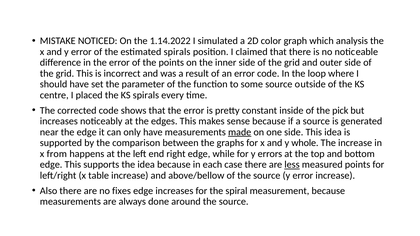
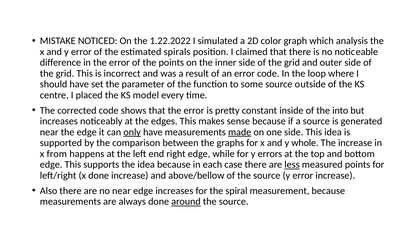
1.14.2022: 1.14.2022 -> 1.22.2022 (170, 41)
KS spirals: spirals -> model (146, 95)
pick: pick -> into (340, 111)
only underline: none -> present (132, 132)
x table: table -> done (99, 176)
no fixes: fixes -> near (122, 191)
around underline: none -> present (186, 202)
